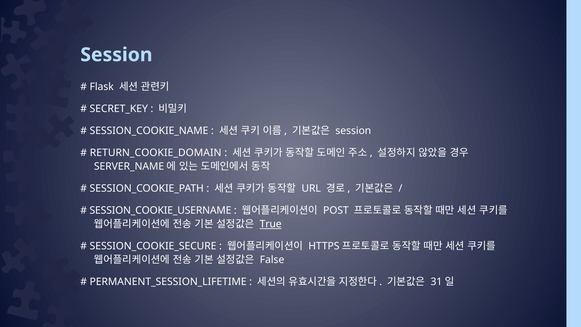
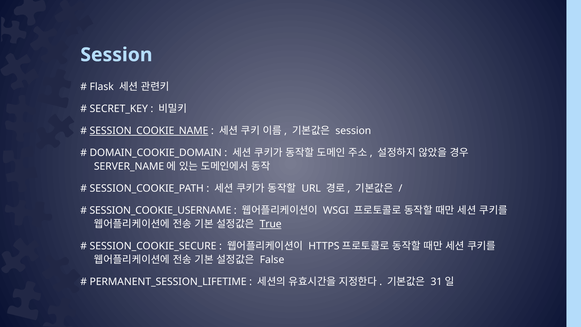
SESSION_COOKIE_NAME underline: none -> present (149, 131)
RETURN_COOKIE_DOMAIN: RETURN_COOKIE_DOMAIN -> DOMAIN_COOKIE_DOMAIN (156, 153)
POST: POST -> WSGI (336, 211)
